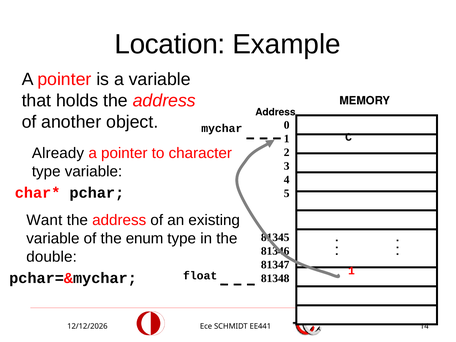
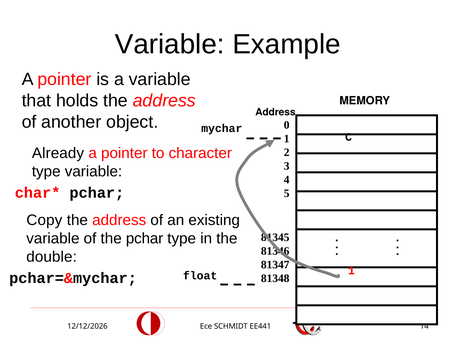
Location: Location -> Variable (170, 44)
Want: Want -> Copy (44, 220)
the enum: enum -> pchar (145, 239)
